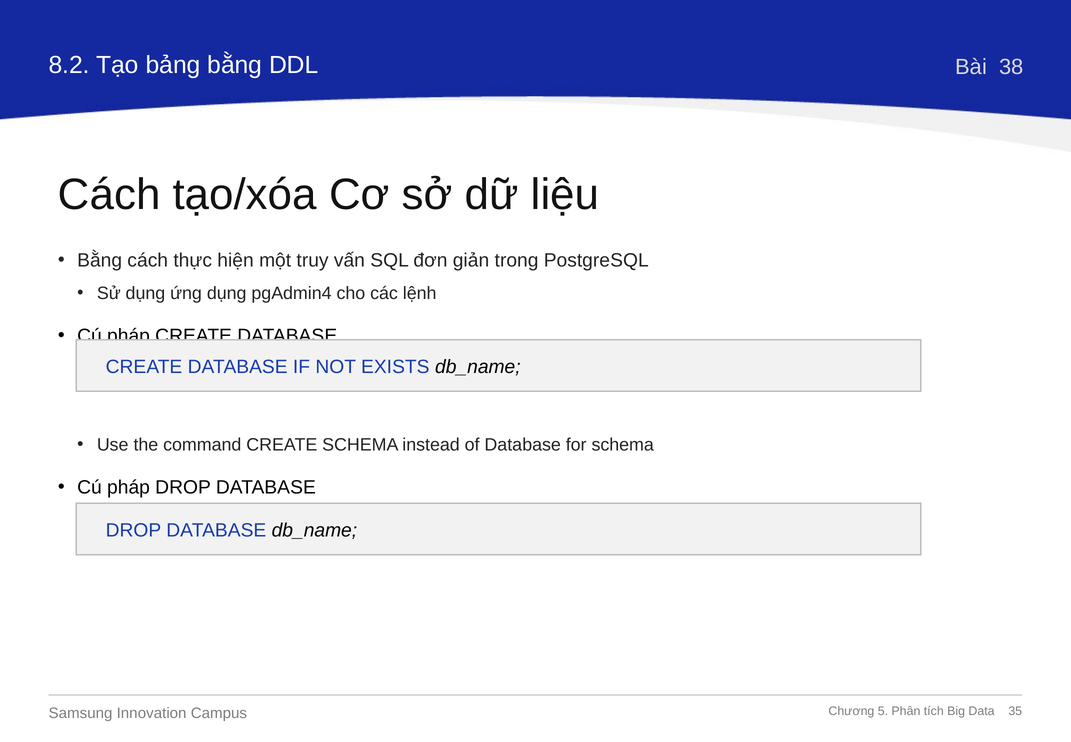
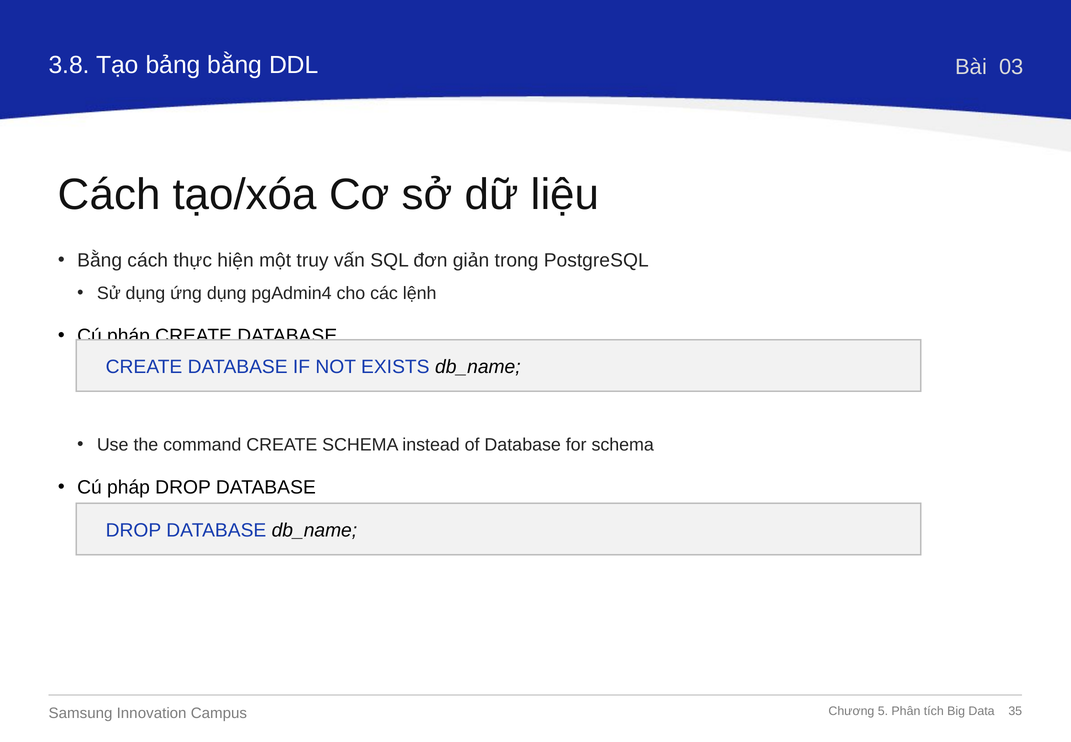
8.2: 8.2 -> 3.8 (69, 65)
38: 38 -> 03 (1011, 67)
